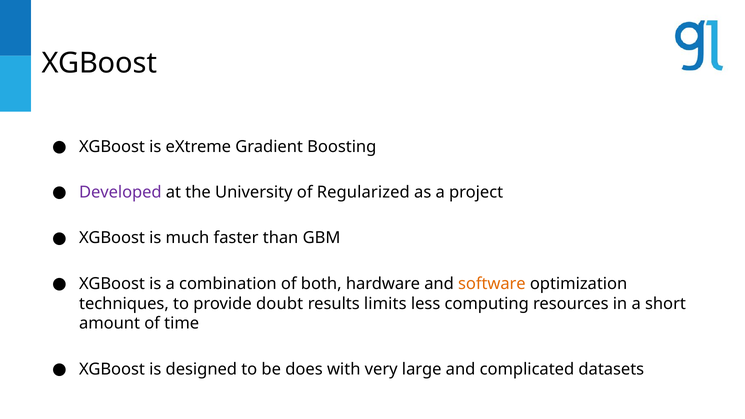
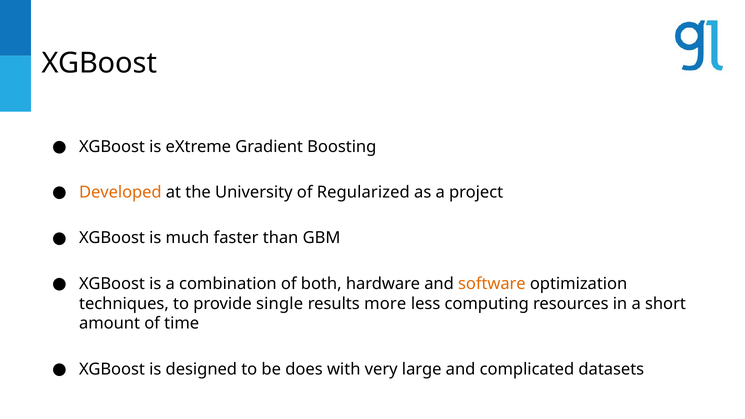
Developed colour: purple -> orange (120, 192)
doubt: doubt -> single (280, 304)
limits: limits -> more (385, 304)
